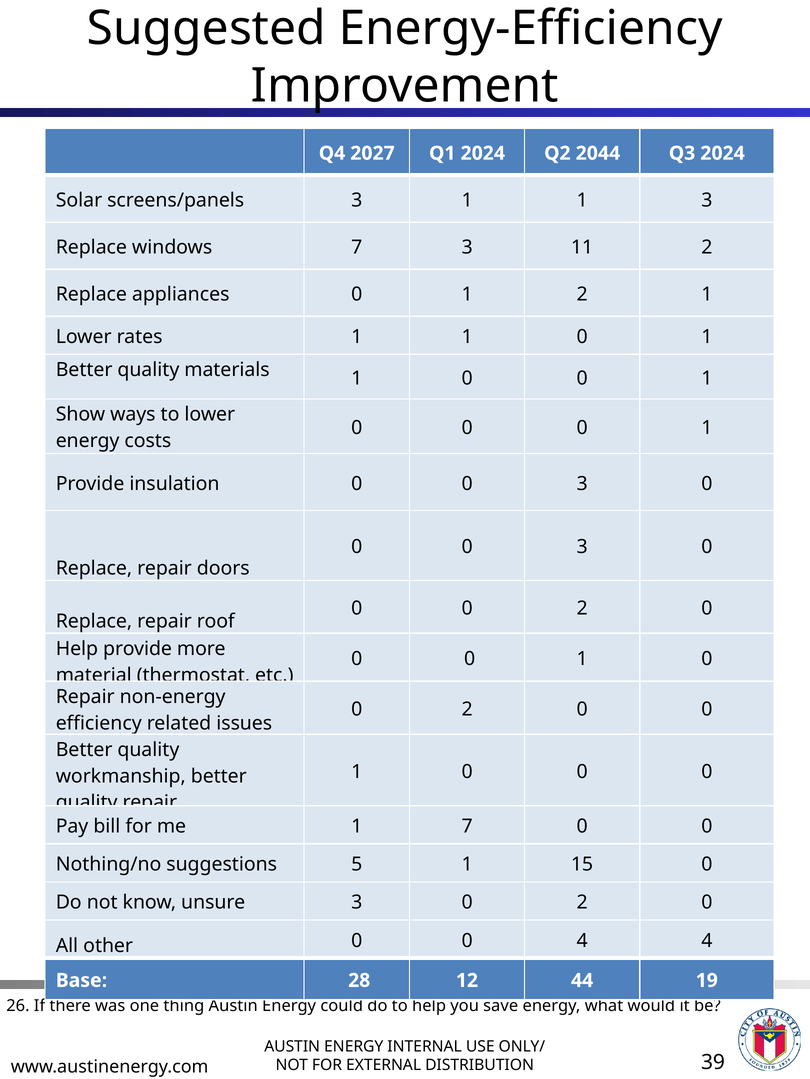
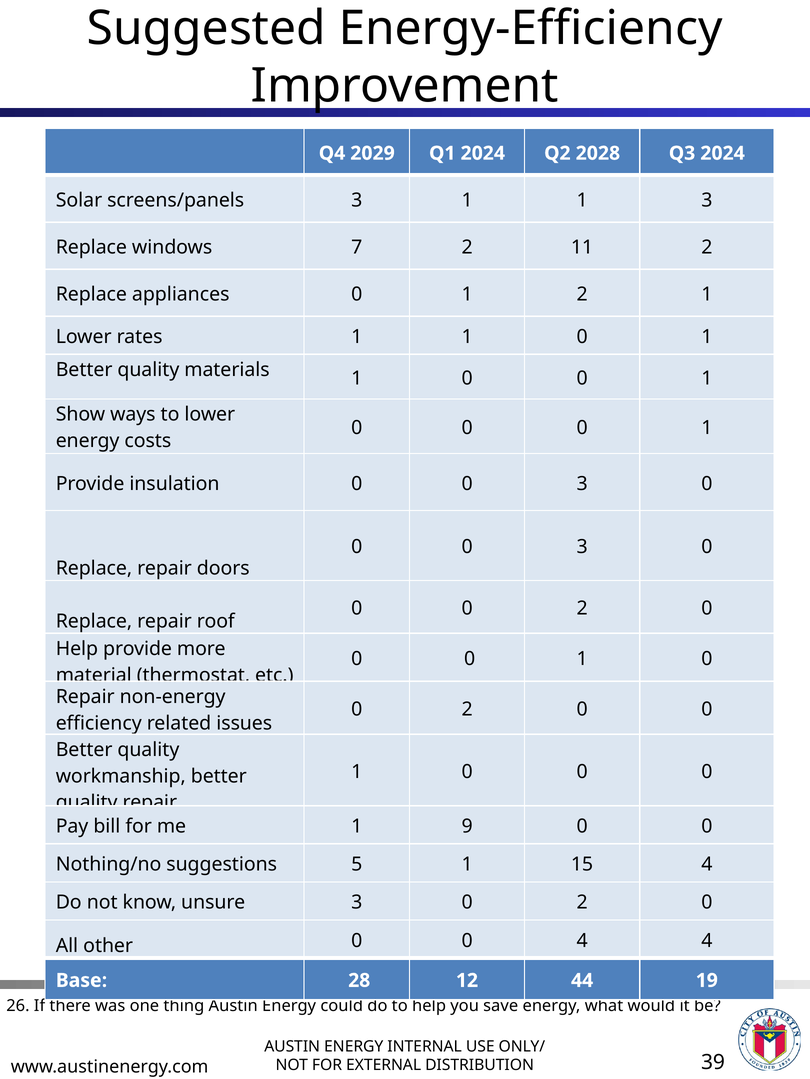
2027: 2027 -> 2029 (373, 153)
2044: 2044 -> 2028 (598, 153)
7 3: 3 -> 2 (467, 247)
1 7: 7 -> 9 (467, 827)
15 0: 0 -> 4 (707, 865)
